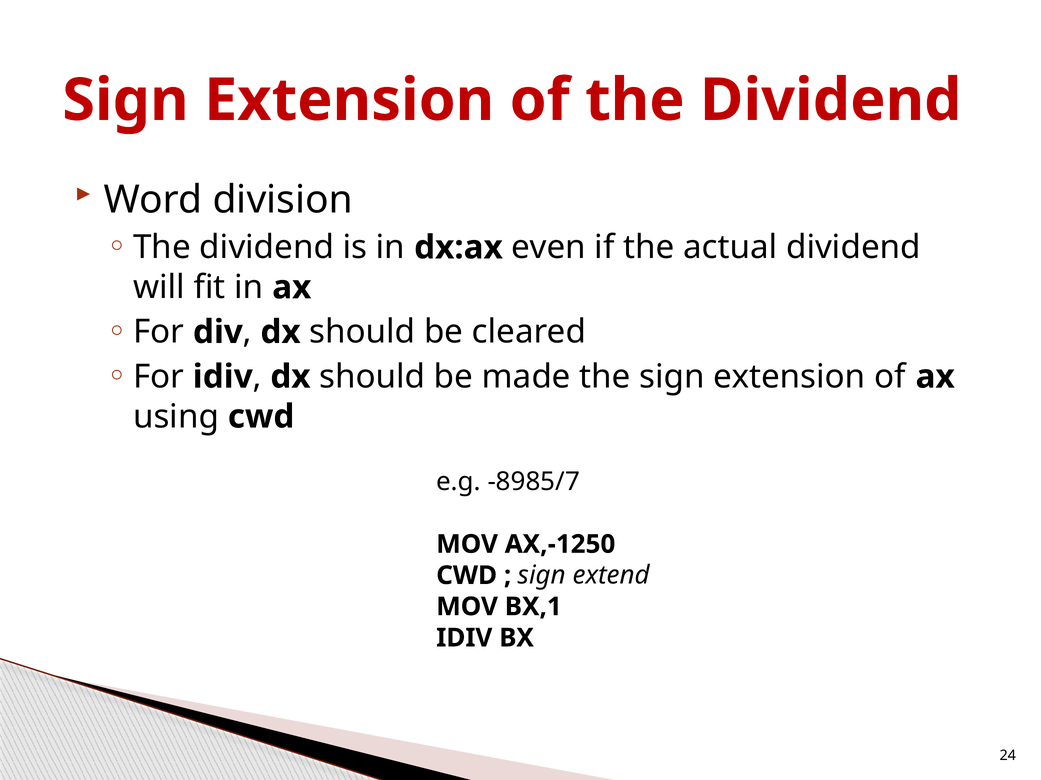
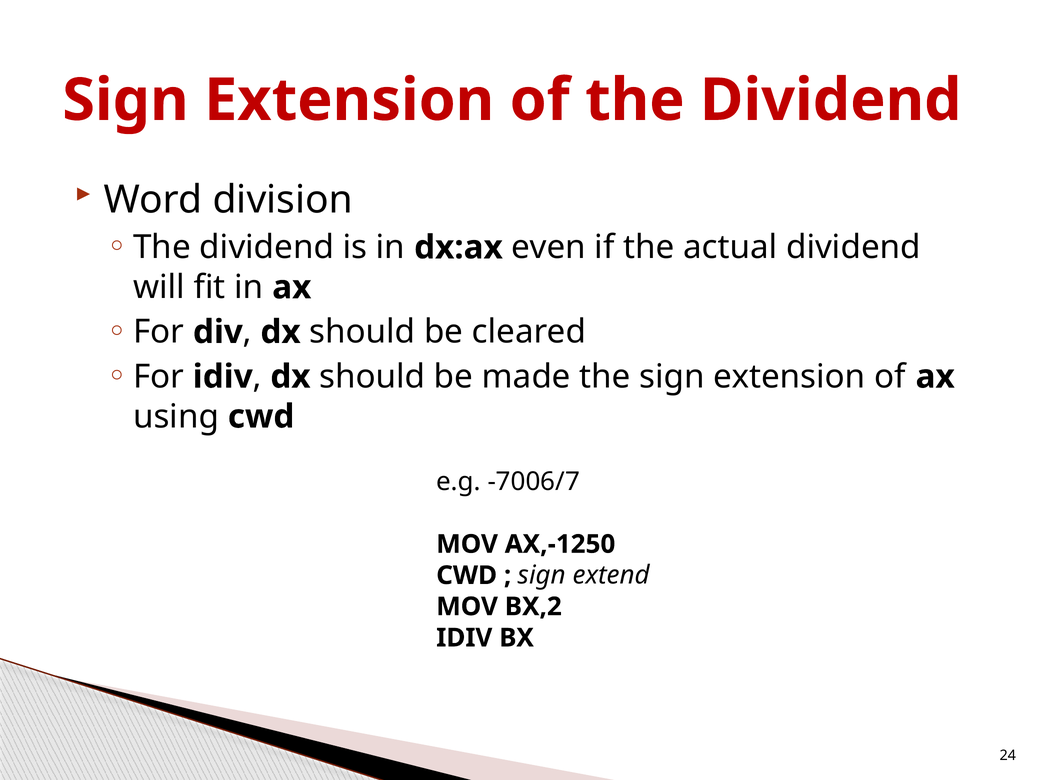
-8985/7: -8985/7 -> -7006/7 (534, 482)
BX,1: BX,1 -> BX,2 (533, 607)
